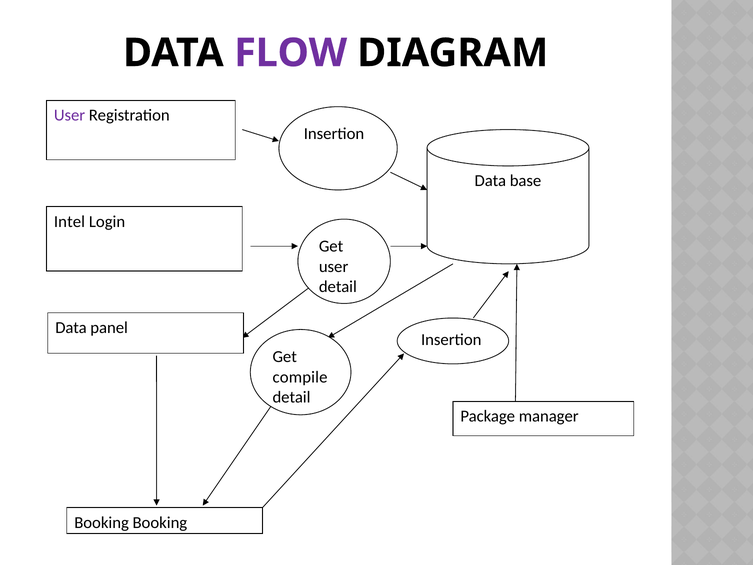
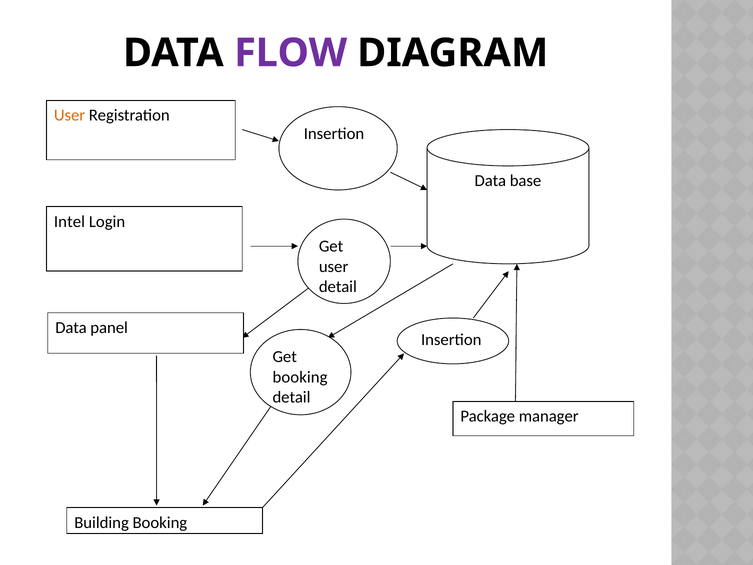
User colour: purple -> orange (70, 115)
compile: compile -> booking (300, 377)
Booking: Booking -> Building (102, 522)
